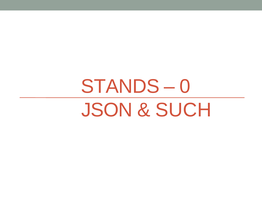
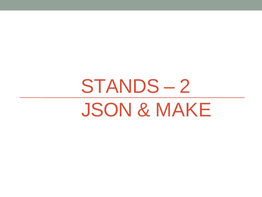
0: 0 -> 2 (185, 86)
SUCH: SUCH -> MAKE (183, 110)
